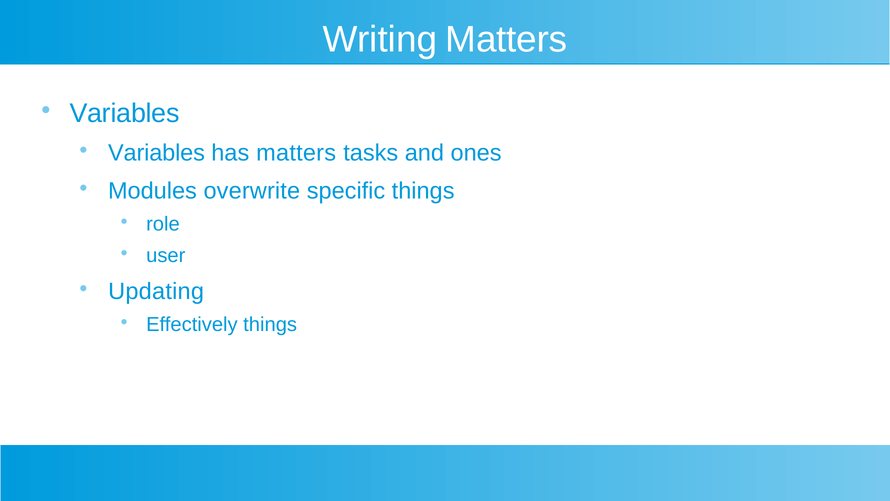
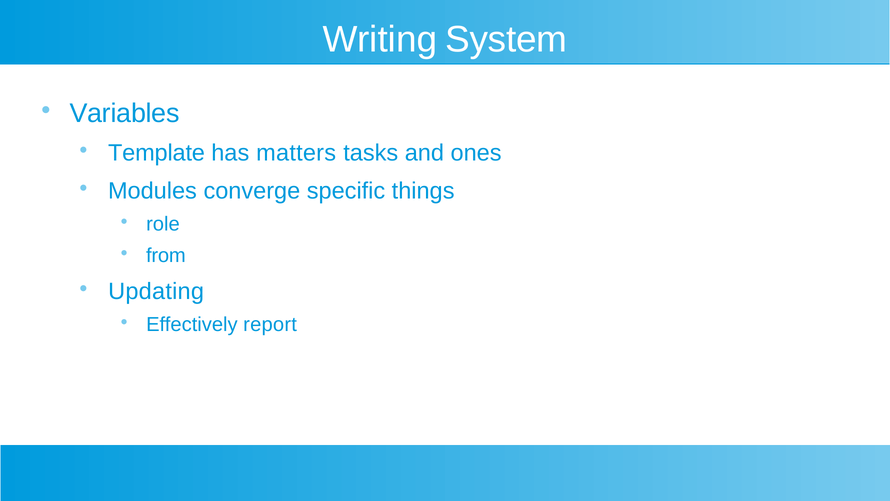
Writing Matters: Matters -> System (506, 40)
Variables: Variables -> Template (156, 153)
overwrite: overwrite -> converge (252, 191)
user: user -> from (166, 255)
Effectively things: things -> report (270, 324)
